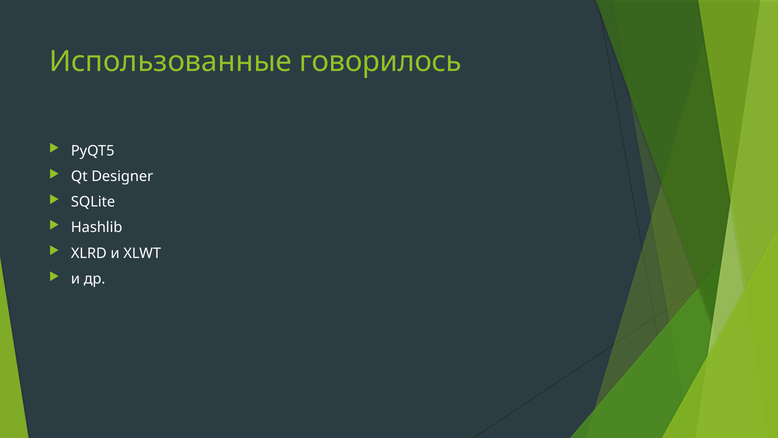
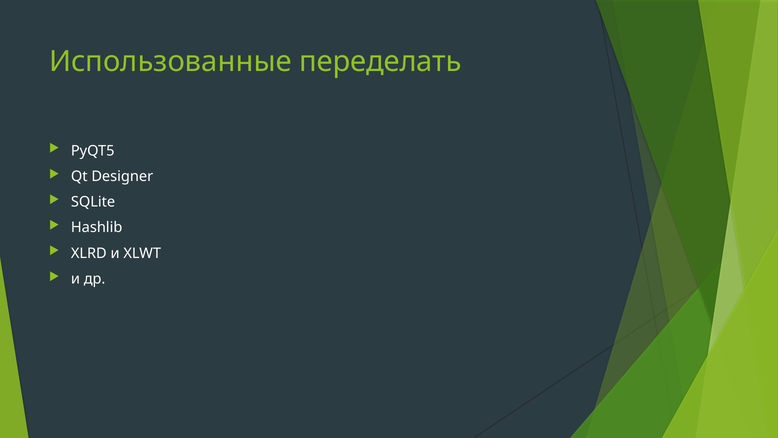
говорилось: говорилось -> переделать (381, 61)
